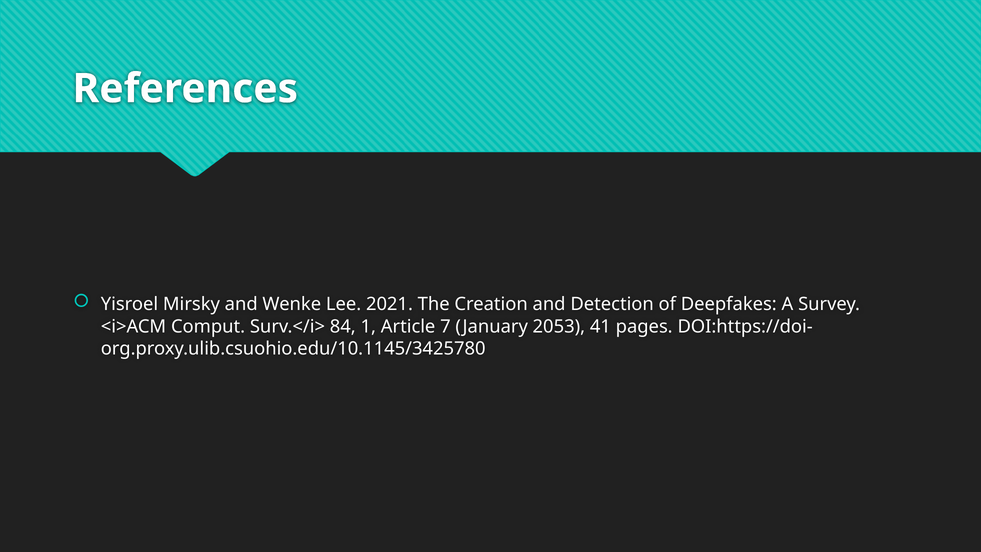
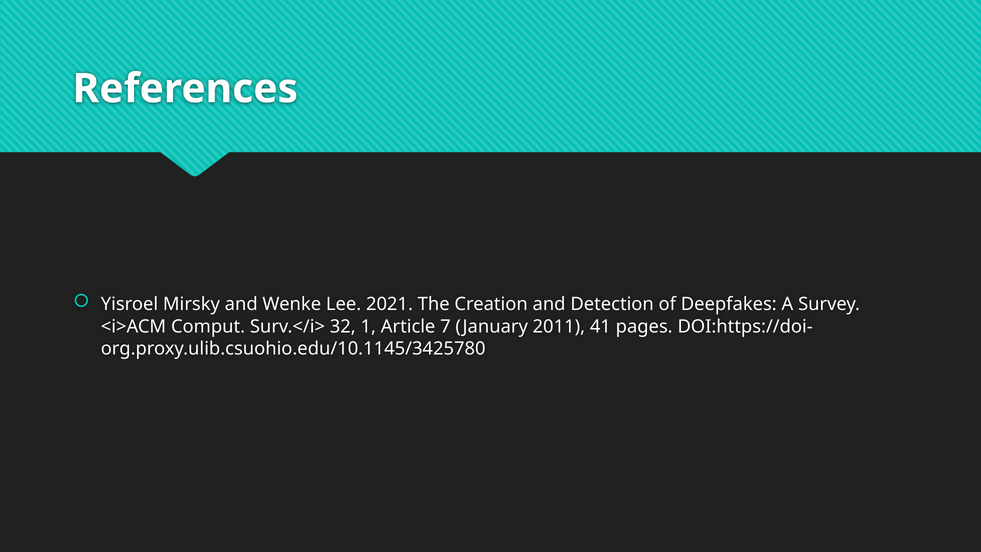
84: 84 -> 32 (343, 326)
2053: 2053 -> 2011 (559, 326)
